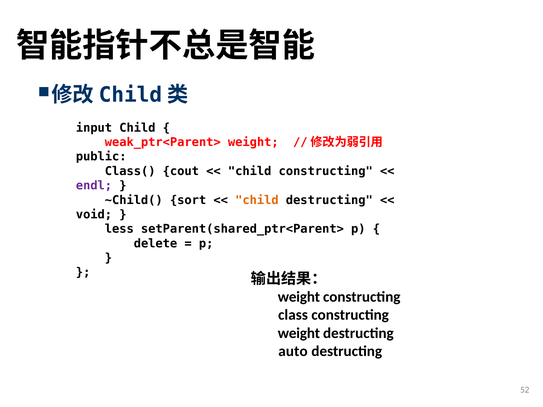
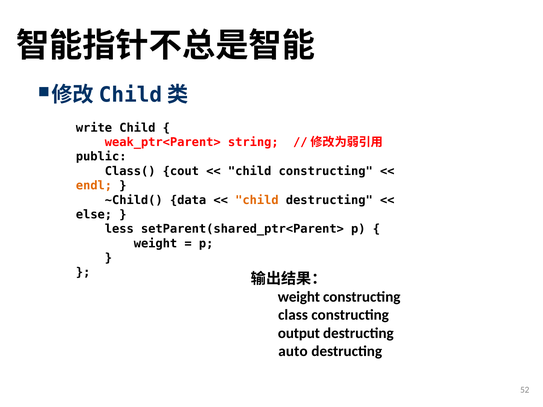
input: input -> write (94, 128)
weak_ptr<Parent> weight: weight -> string (253, 142)
endl colour: purple -> orange (94, 186)
sort: sort -> data (188, 200)
void: void -> else (94, 215)
delete: delete -> weight (155, 244)
weight: weight -> output (299, 333)
